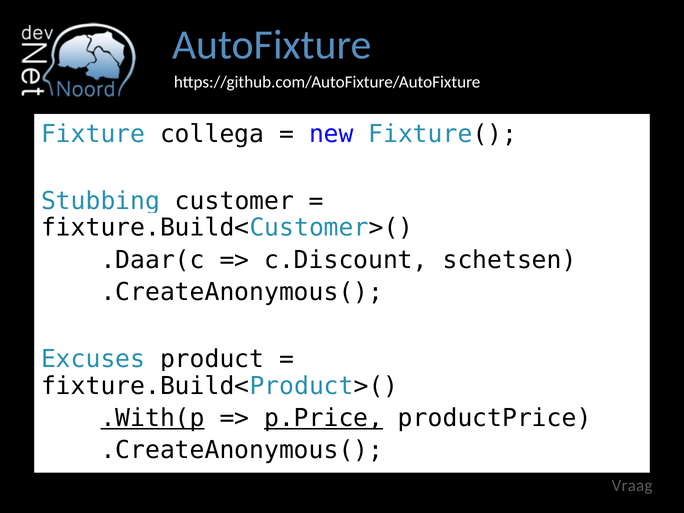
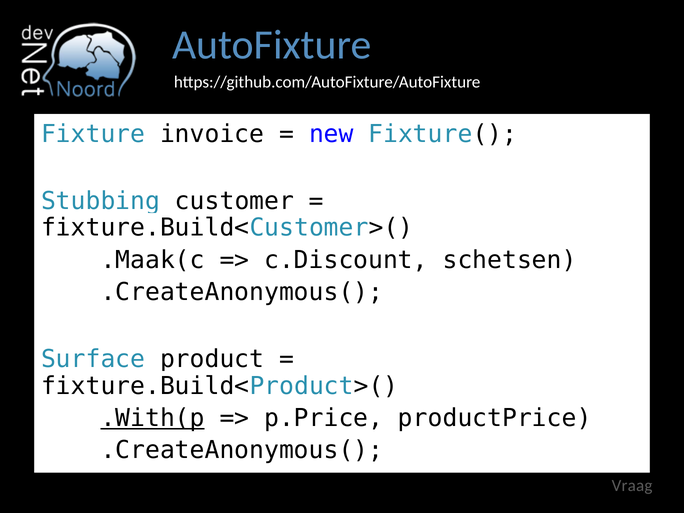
collega: collega -> invoice (212, 134)
.Daar(c: .Daar(c -> .Maak(c (153, 260)
Excuses: Excuses -> Surface (93, 359)
p.Price underline: present -> none (324, 418)
